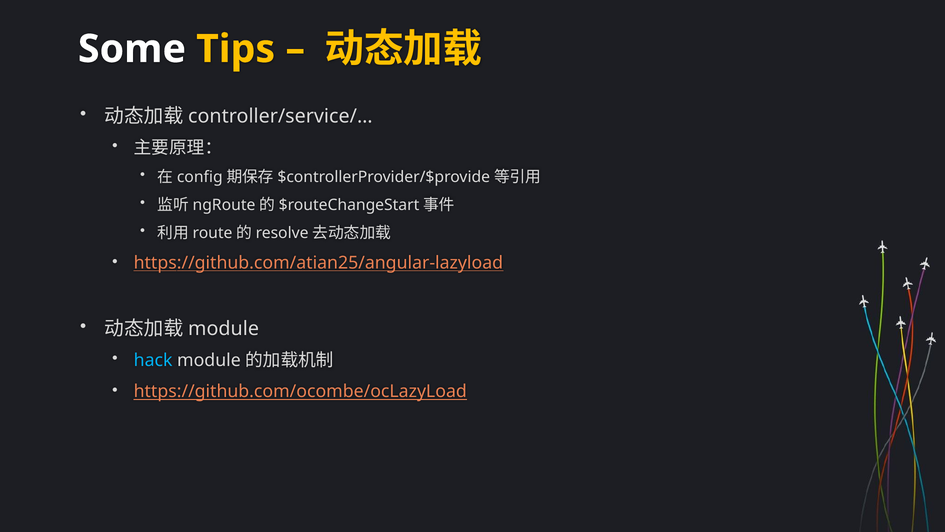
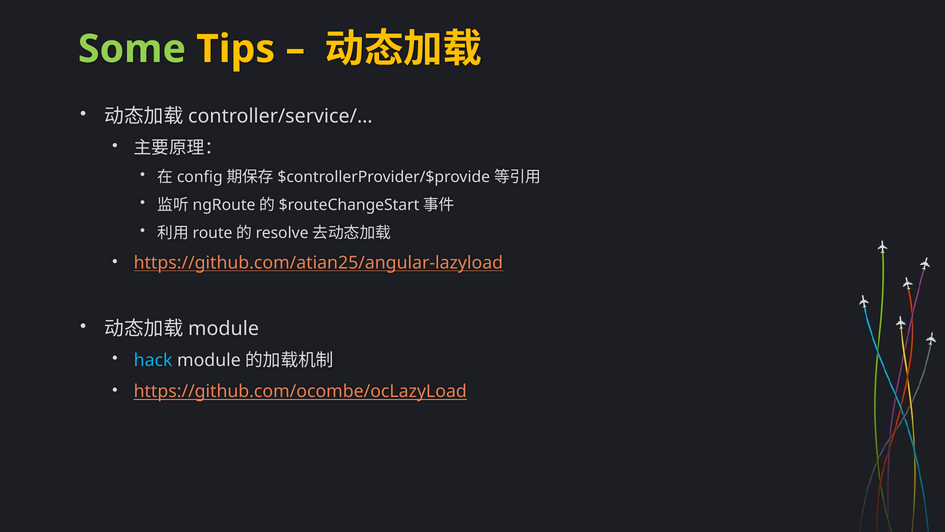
Some colour: white -> light green (132, 49)
